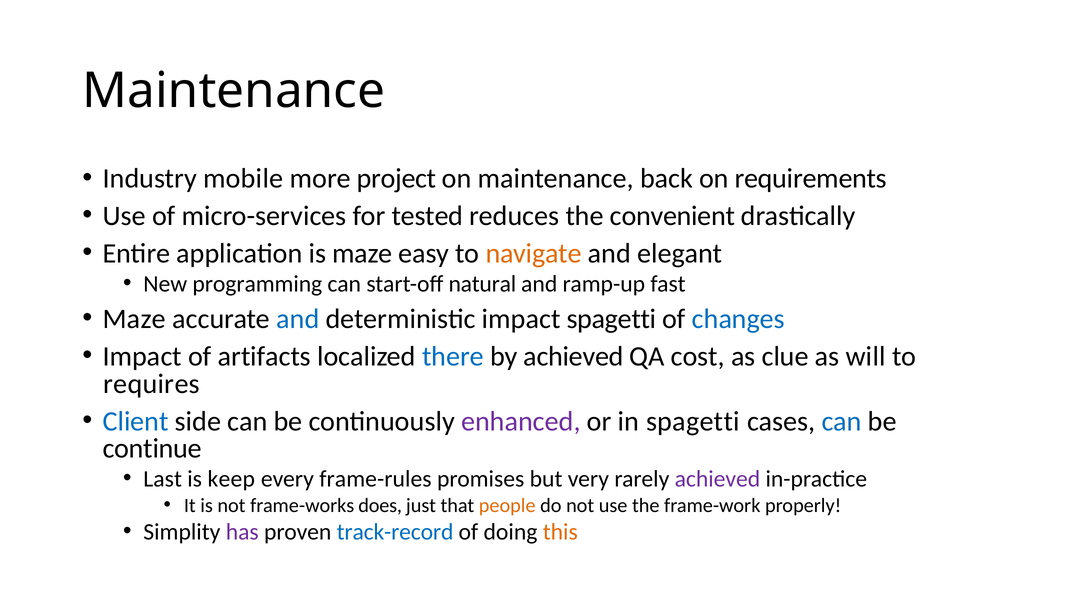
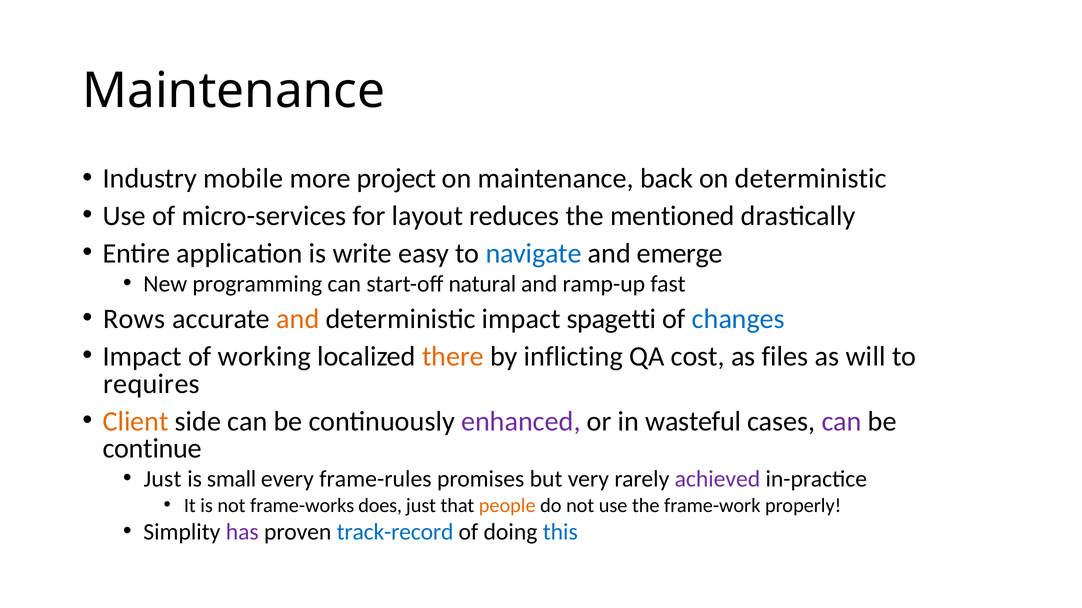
on requirements: requirements -> deterministic (811, 179)
tested: tested -> layout (427, 216)
convenient: convenient -> mentioned (672, 216)
is maze: maze -> write (362, 254)
navigate colour: orange -> blue (534, 254)
elegant: elegant -> emerge (680, 254)
Maze: Maze -> Rows (134, 319)
and colour: blue -> orange (298, 319)
artifacts: artifacts -> working (264, 357)
there colour: blue -> orange (453, 357)
by achieved: achieved -> inflicting (573, 357)
clue: clue -> files (785, 357)
Client colour: blue -> orange (136, 422)
in spagetti: spagetti -> wasteful (693, 422)
can colour: blue -> purple (842, 422)
Last: Last -> Just (163, 479)
keep: keep -> small (232, 479)
this colour: orange -> blue (560, 532)
